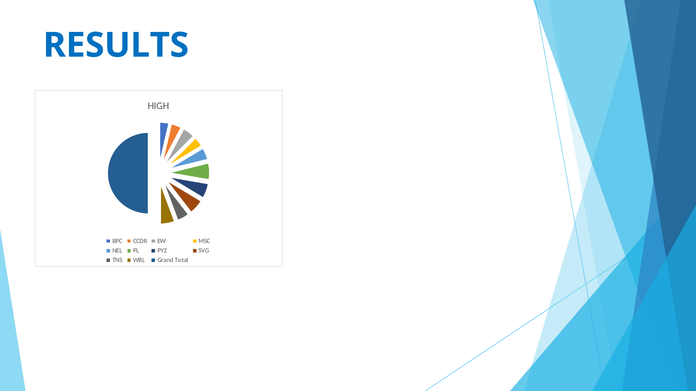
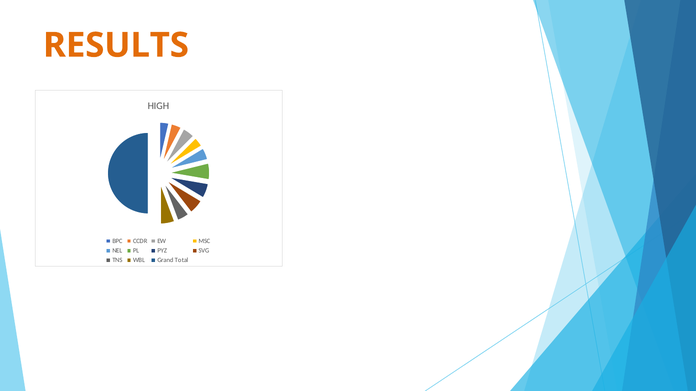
RESULTS colour: blue -> orange (116, 45)
